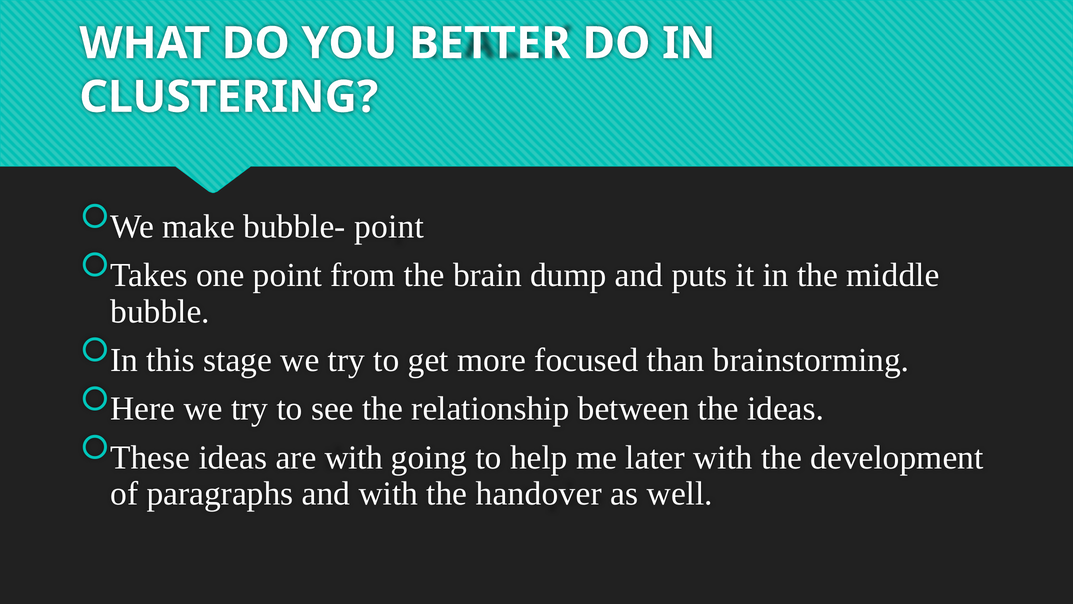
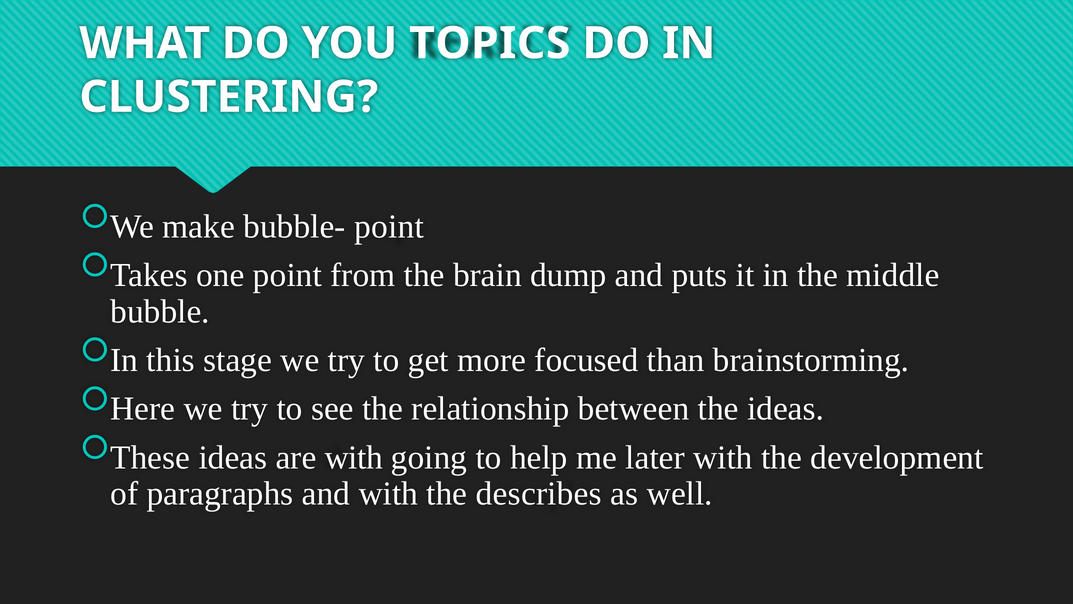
BETTER: BETTER -> TOPICS (490, 43)
handover: handover -> describes (539, 493)
